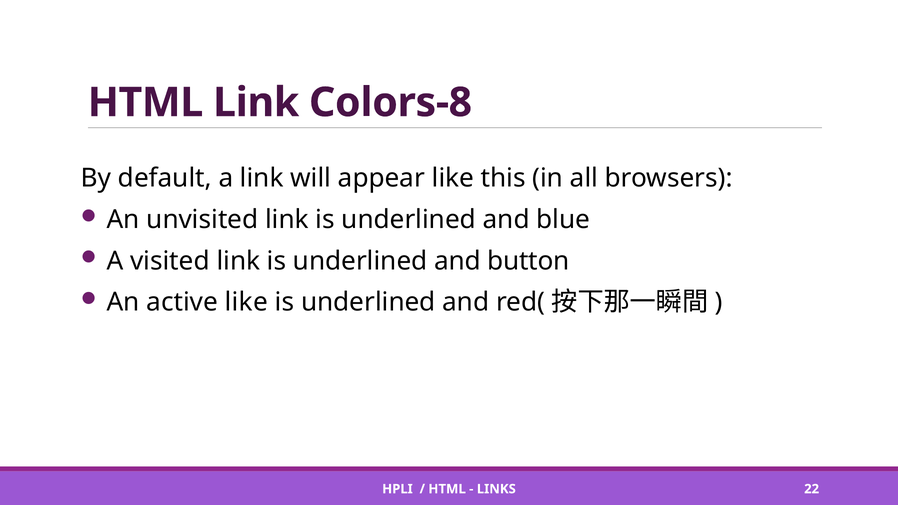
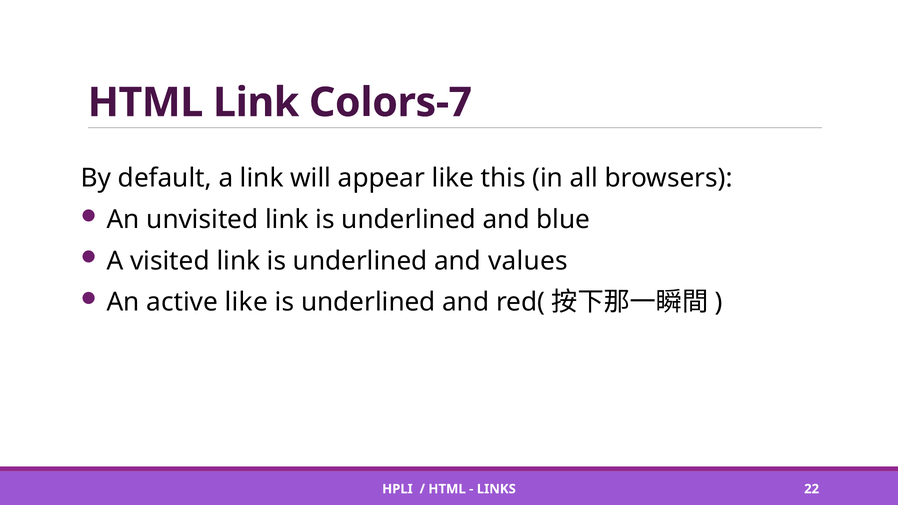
Colors-8: Colors-8 -> Colors-7 (391, 103)
button: button -> values (528, 261)
